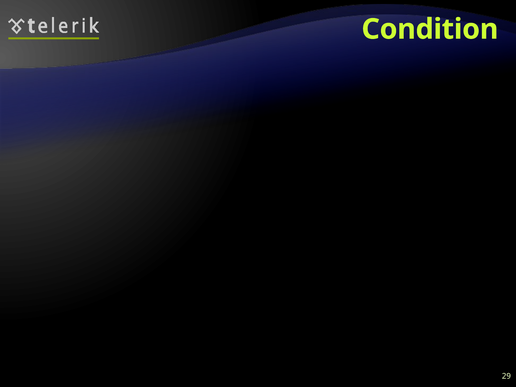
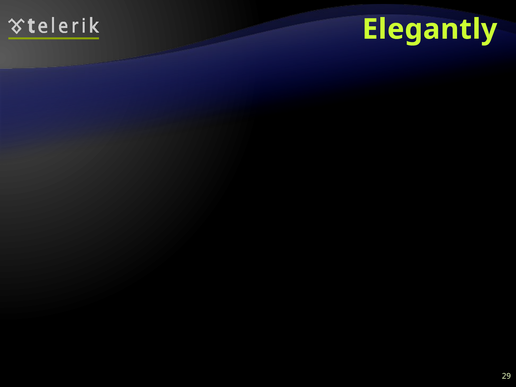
Condition: Condition -> Elegantly (430, 29)
